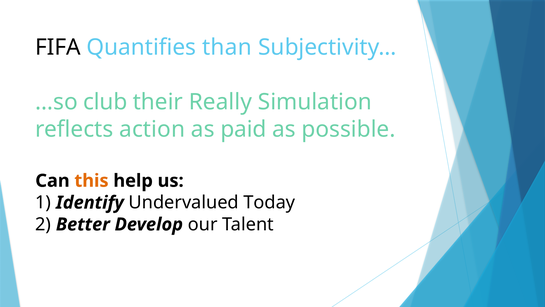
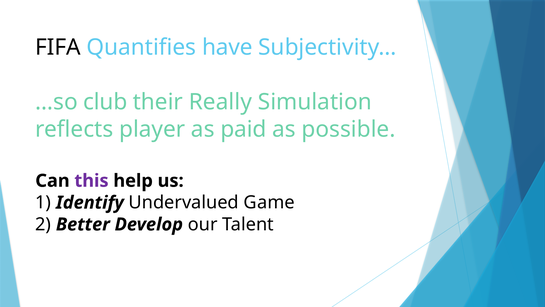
than: than -> have (227, 47)
action: action -> player (152, 129)
this colour: orange -> purple (91, 181)
Today: Today -> Game (269, 202)
